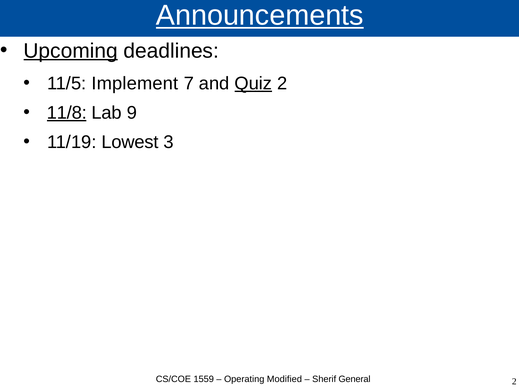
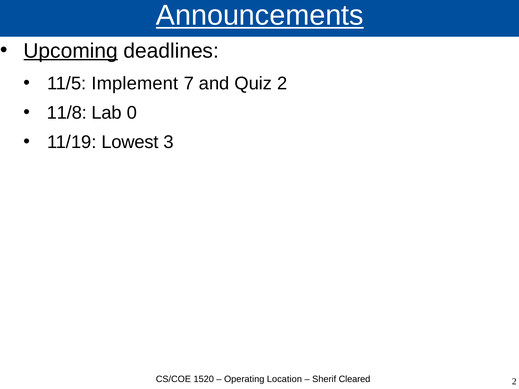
Quiz underline: present -> none (253, 83)
11/8 underline: present -> none (67, 113)
9: 9 -> 0 (132, 113)
1559: 1559 -> 1520 (204, 379)
Modified: Modified -> Location (284, 379)
General: General -> Cleared (355, 379)
